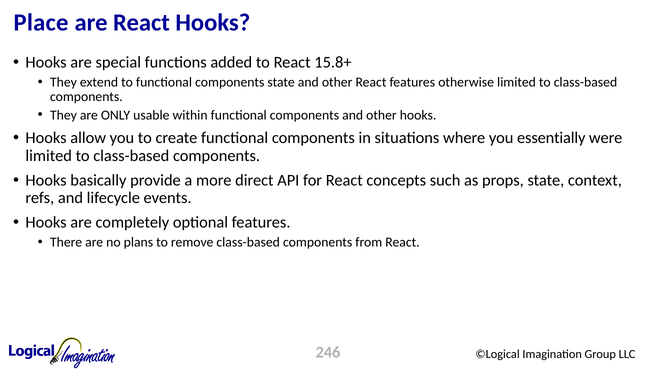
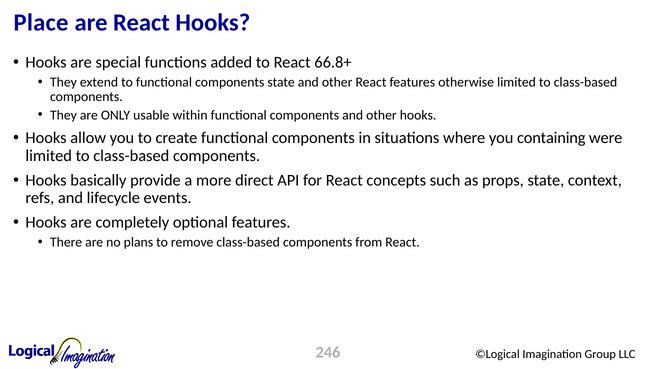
15.8+: 15.8+ -> 66.8+ (333, 62)
essentially: essentially -> containing (551, 138)
